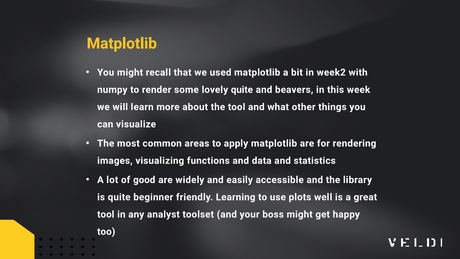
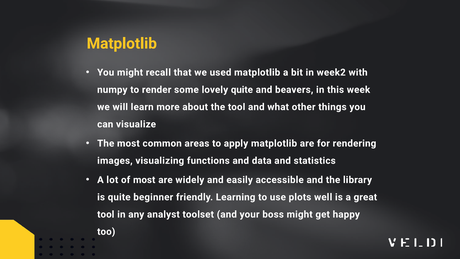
of good: good -> most (144, 180)
